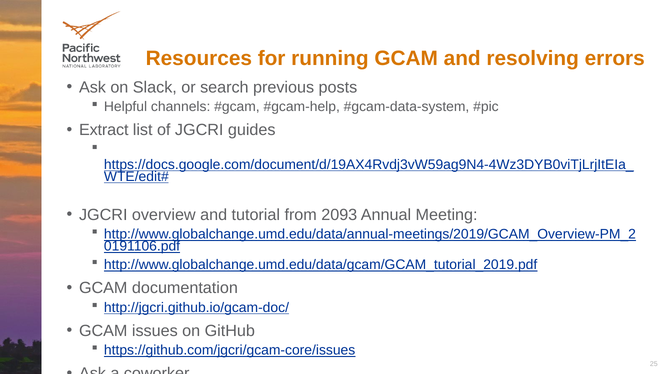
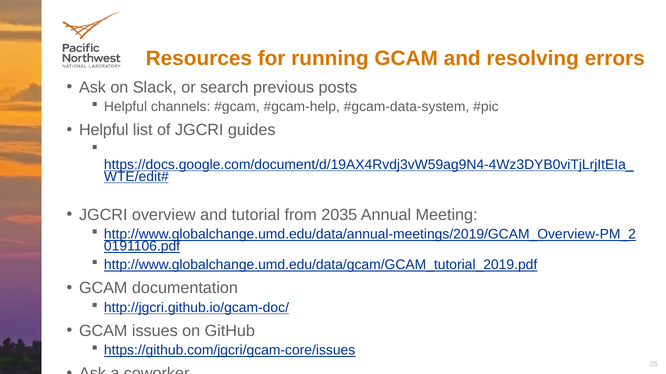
Extract: Extract -> Helpful (104, 130)
2093: 2093 -> 2035 (339, 215)
